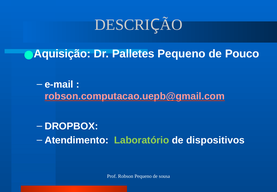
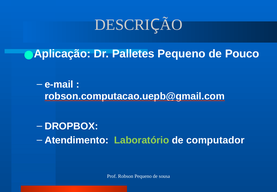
Aquisição: Aquisição -> Aplicação (62, 54)
robson.computacao.uepb@gmail.com colour: pink -> white (135, 96)
dispositivos: dispositivos -> computador (215, 140)
